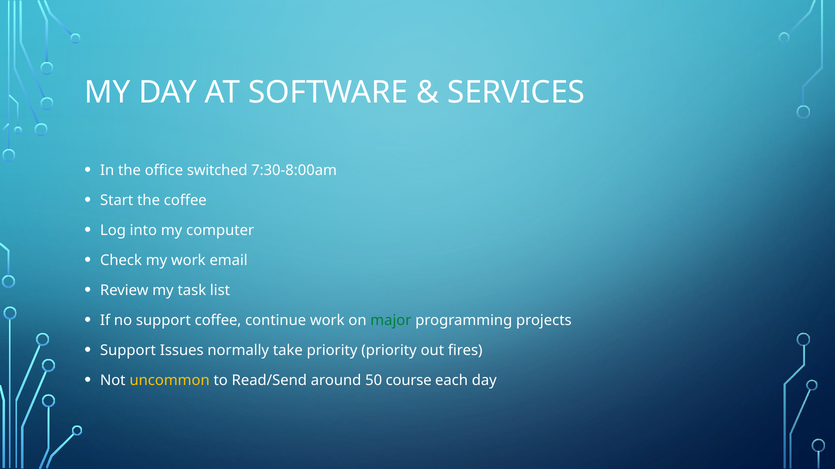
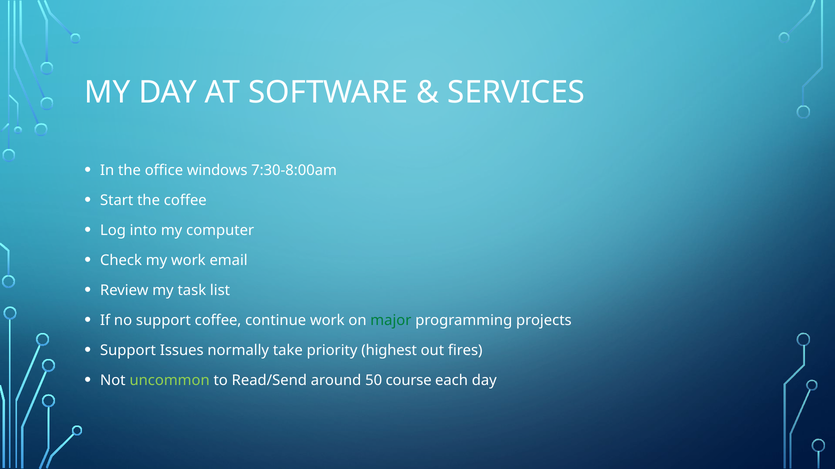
switched: switched -> windows (217, 171)
priority priority: priority -> highest (389, 351)
uncommon colour: yellow -> light green (170, 381)
